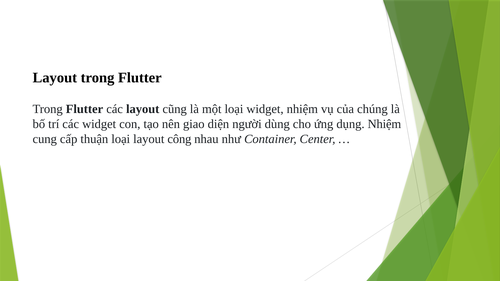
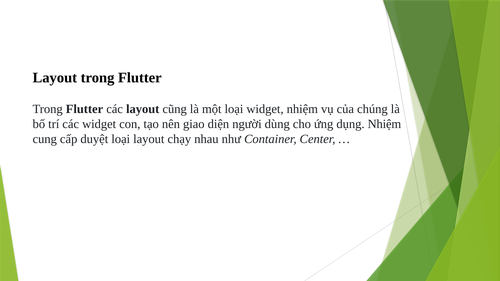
thuận: thuận -> duyệt (94, 139)
công: công -> chạy (179, 139)
